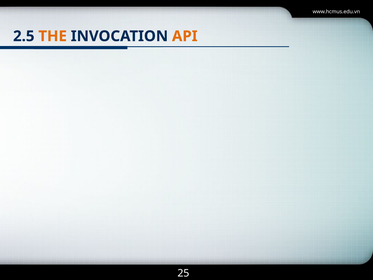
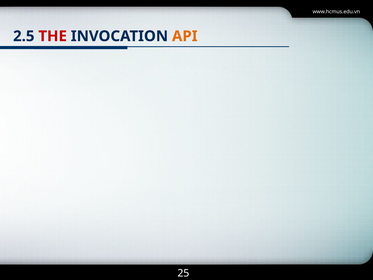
THE colour: orange -> red (53, 36)
